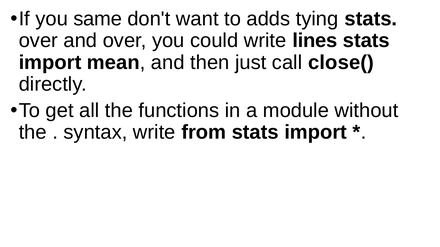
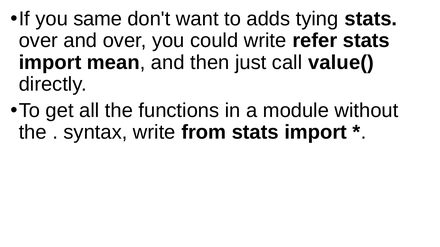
lines: lines -> refer (315, 41)
close(: close( -> value( (341, 63)
